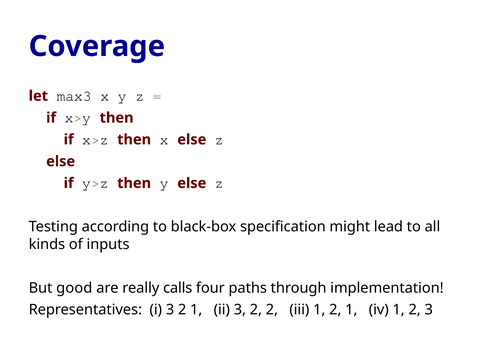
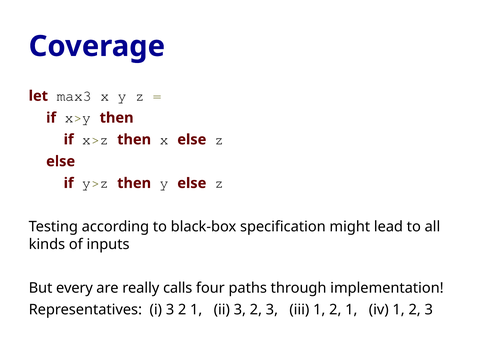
good: good -> every (74, 288)
3 2 2: 2 -> 3 (272, 309)
